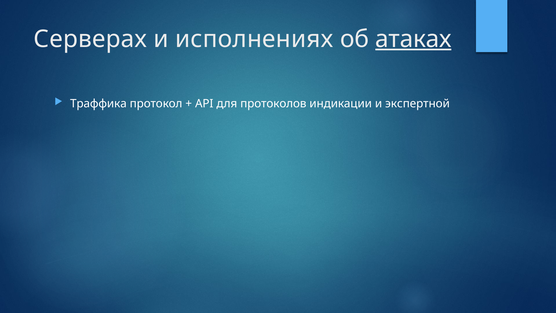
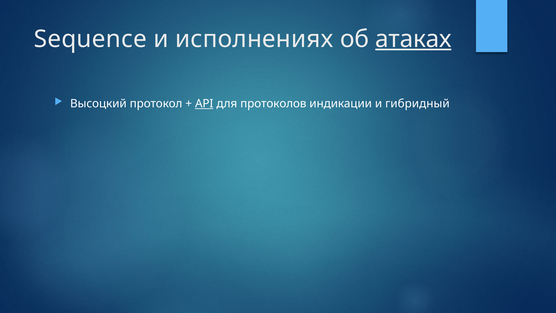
Серверах: Серверах -> Sequence (90, 39)
Траффика: Траффика -> Высоцкий (98, 103)
API underline: none -> present (204, 103)
экспертной: экспертной -> гибридный (417, 103)
